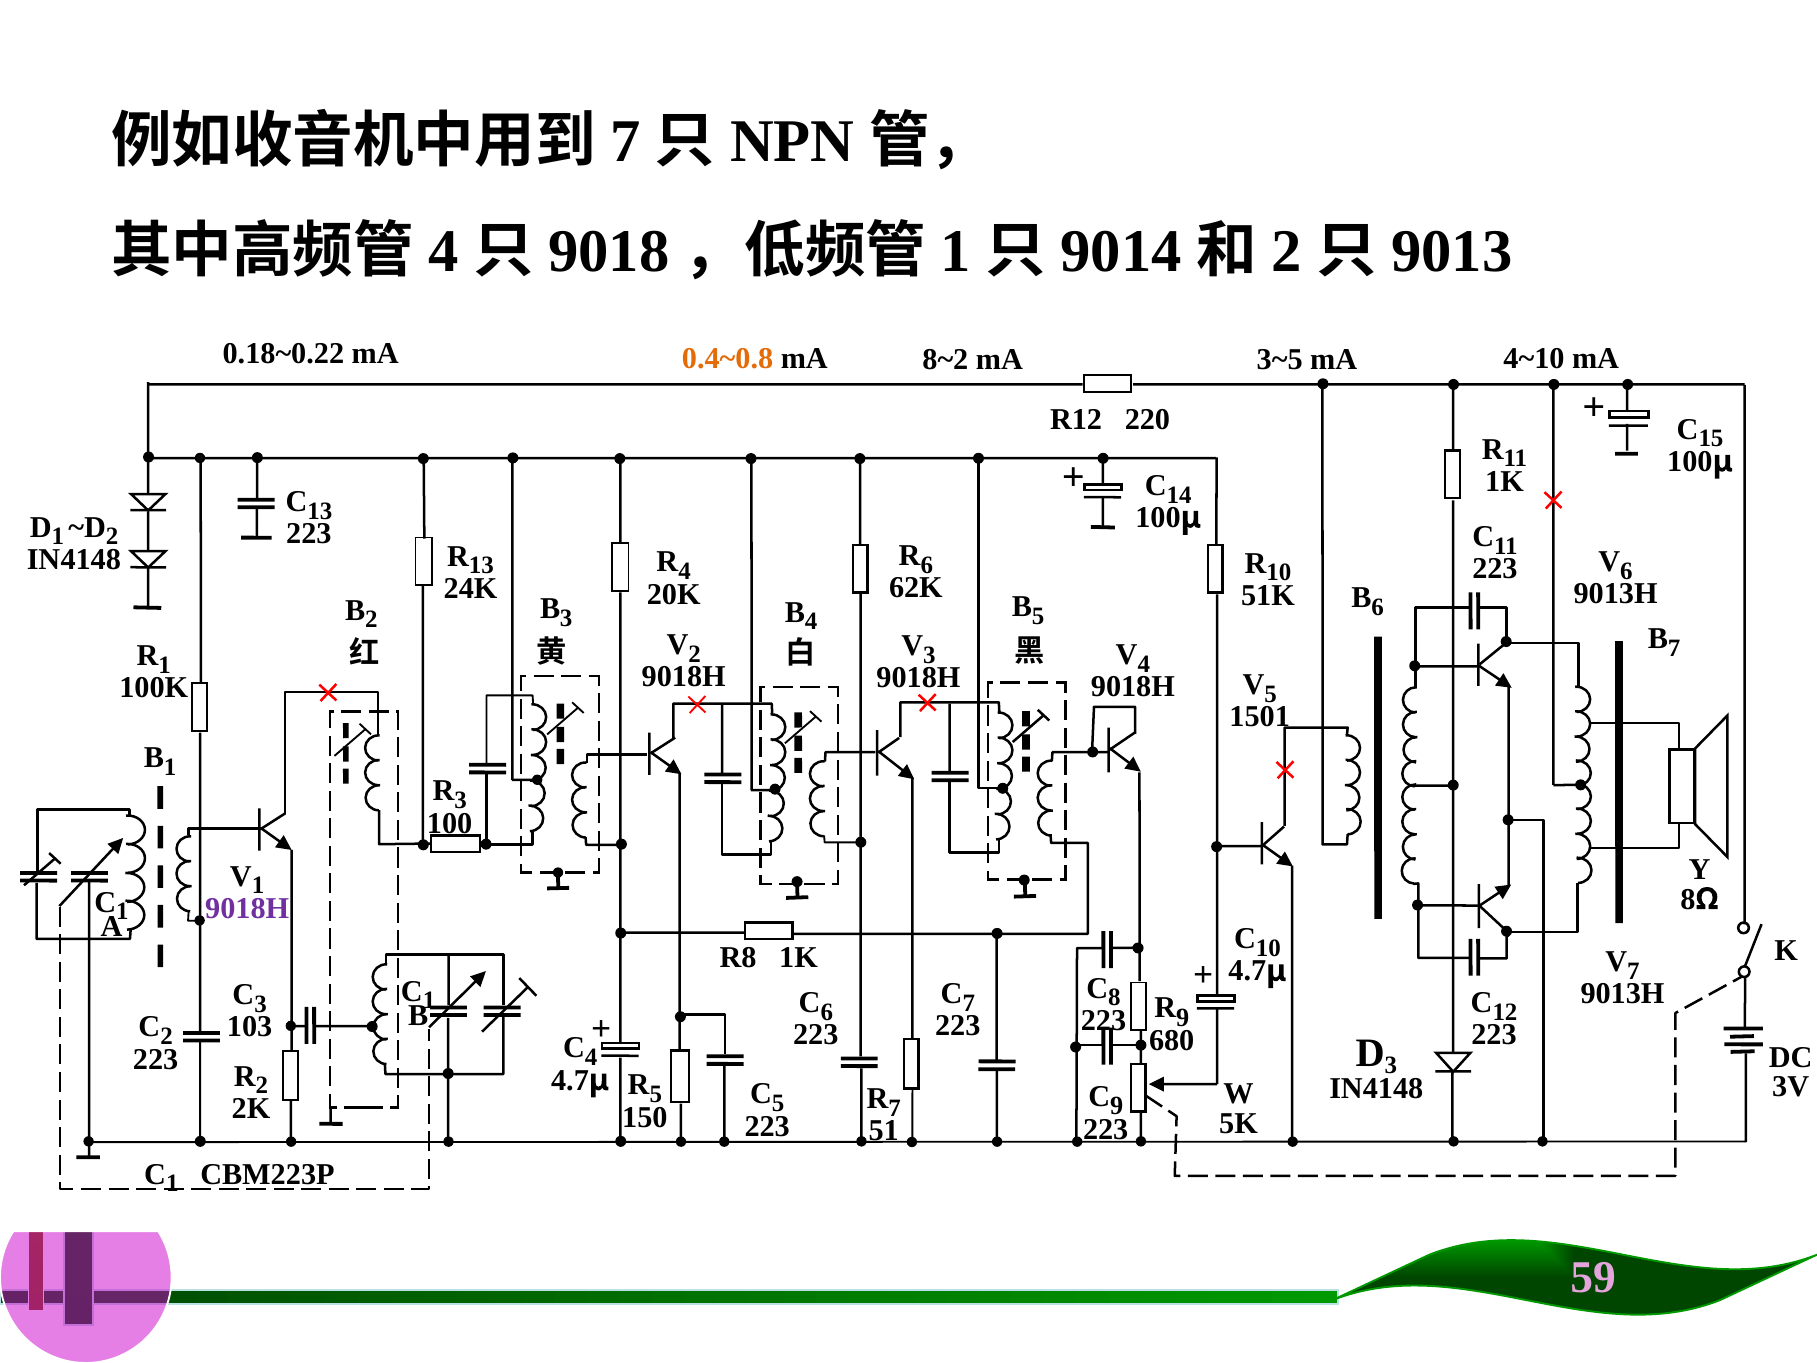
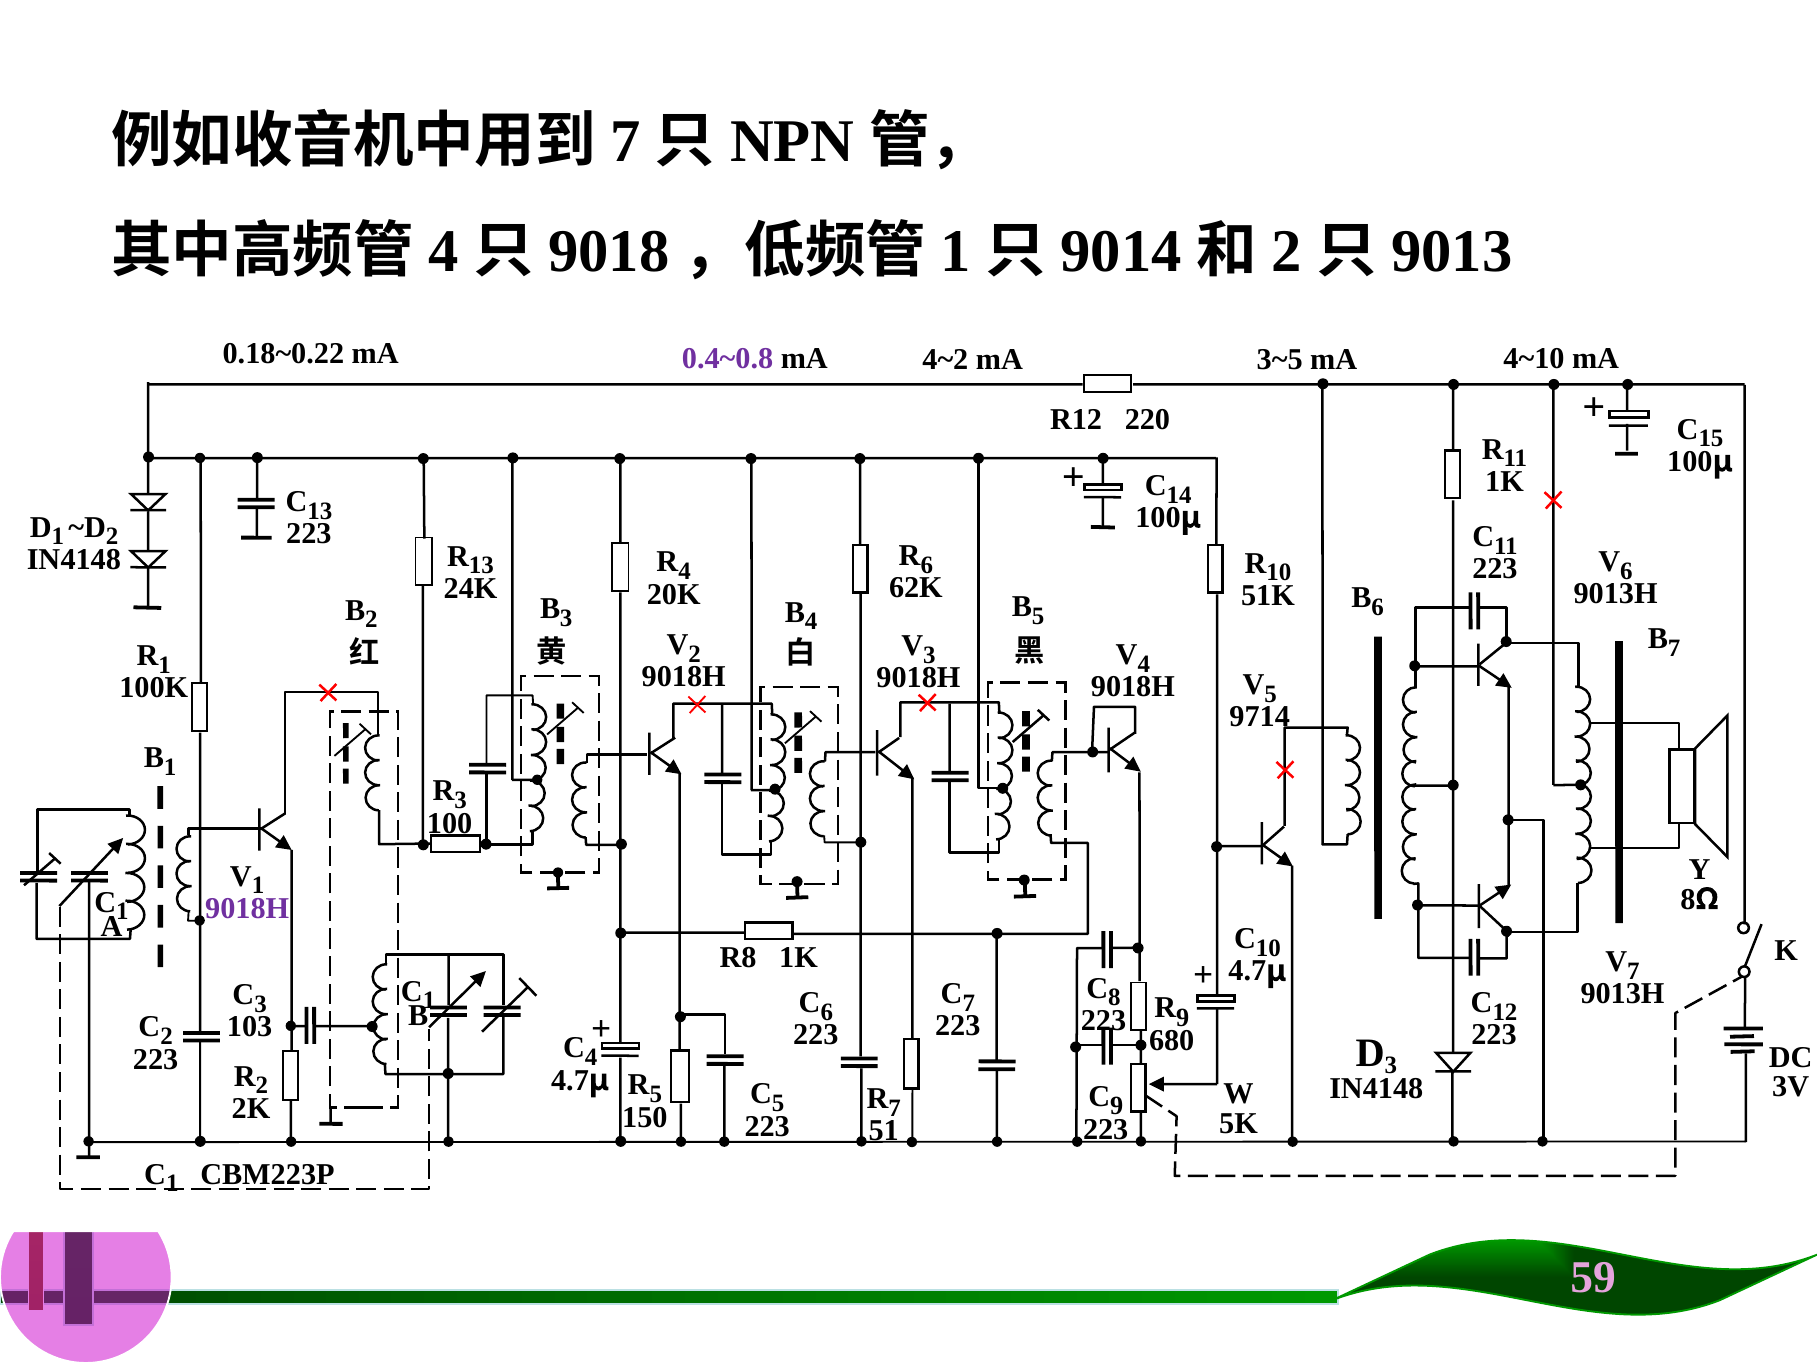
0.4~0.8 colour: orange -> purple (728, 359)
8~2: 8~2 -> 4~2 (945, 360)
1501: 1501 -> 9714 (1260, 717)
